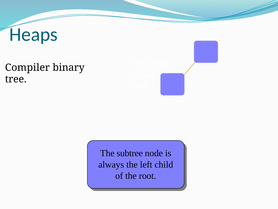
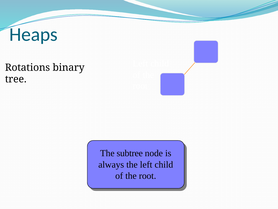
Compiler: Compiler -> Rotations (28, 67)
